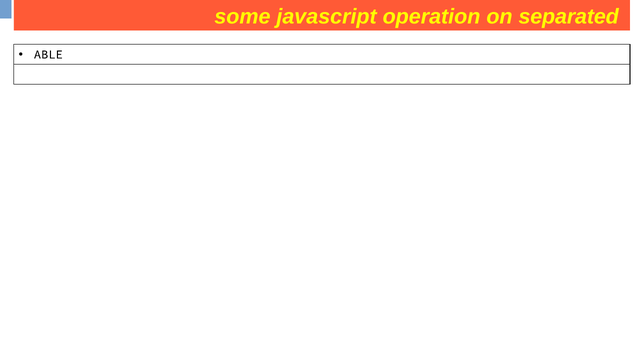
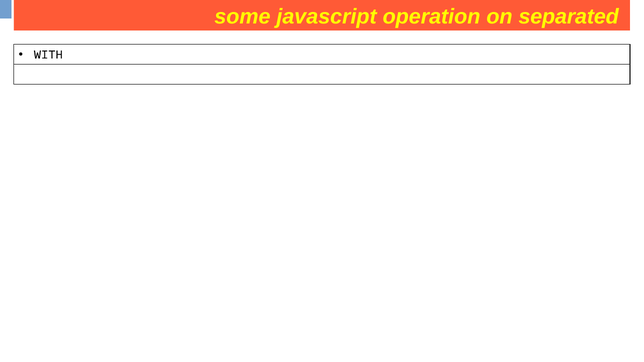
ABLE: ABLE -> WITH (48, 55)
